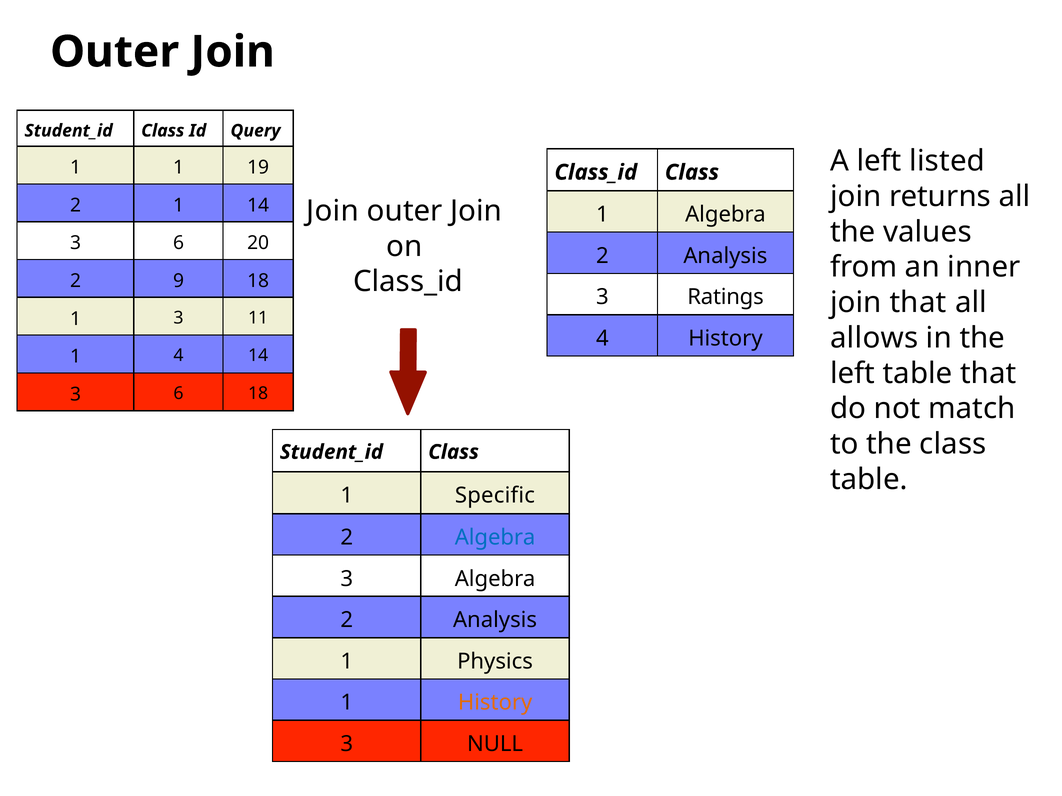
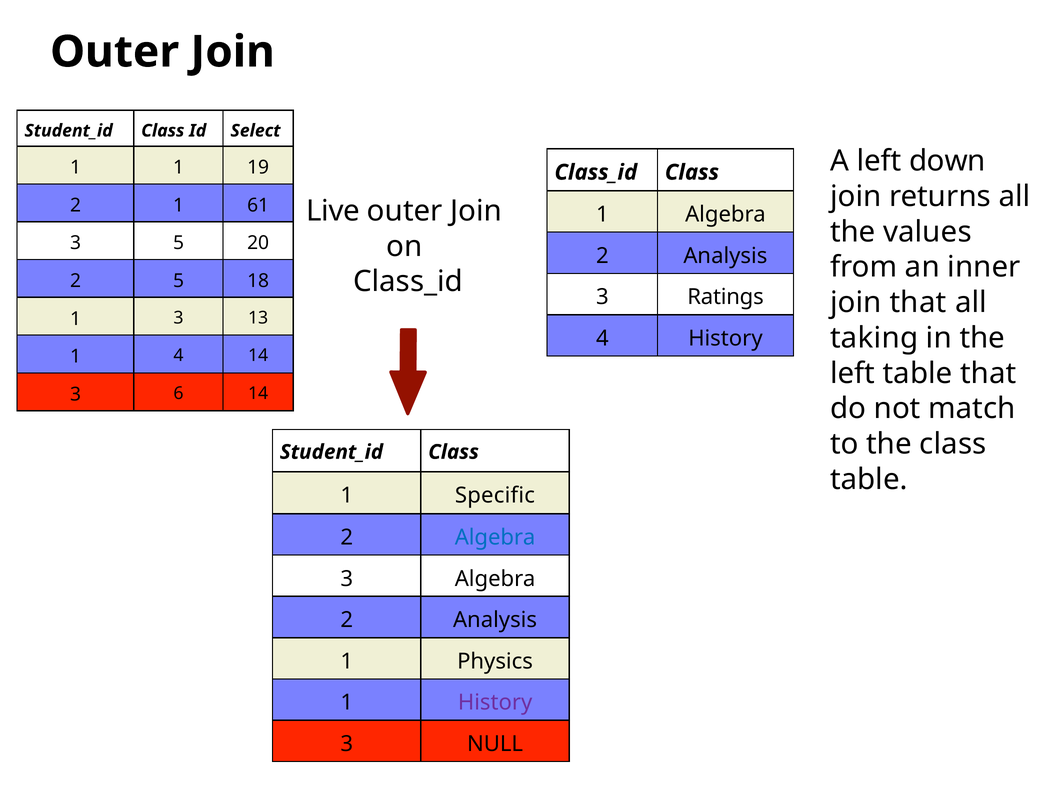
Query: Query -> Select (255, 131)
listed: listed -> down (947, 161)
1 14: 14 -> 61 (258, 206)
Join: Join -> Live (333, 211)
6: 6 -> 5 (179, 243)
2 9: 9 -> 5 (179, 281)
11: 11 -> 13 (258, 318)
allows: allows -> taking (874, 338)
6 18: 18 -> 14 (258, 394)
History colour: orange -> purple (495, 703)
